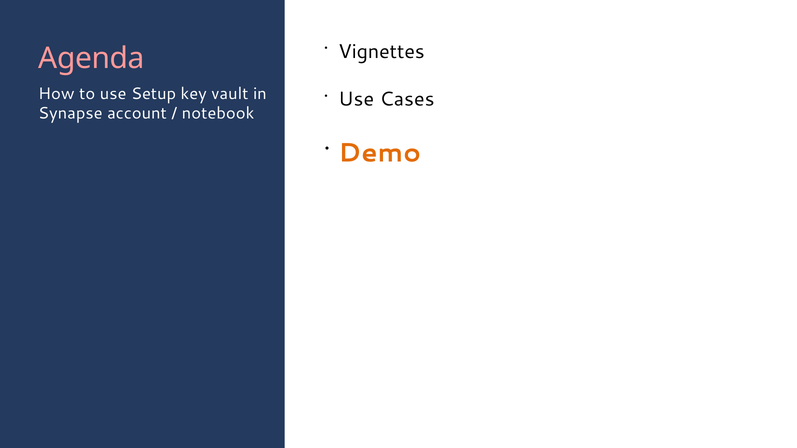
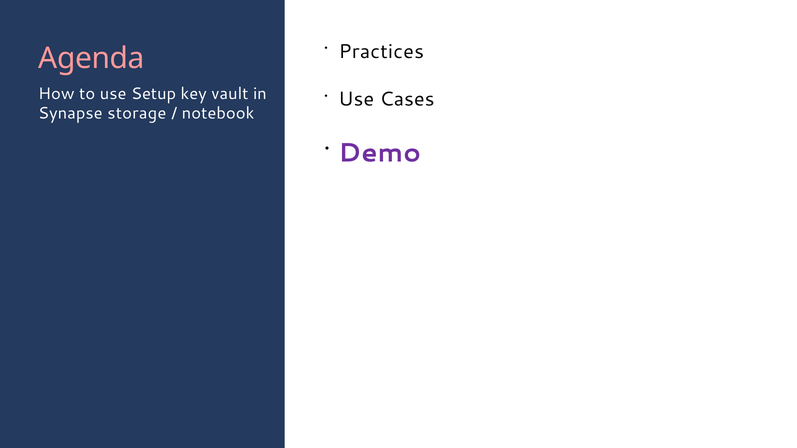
Vignettes: Vignettes -> Practices (381, 52)
account: account -> storage (137, 114)
Demo colour: orange -> purple (380, 153)
